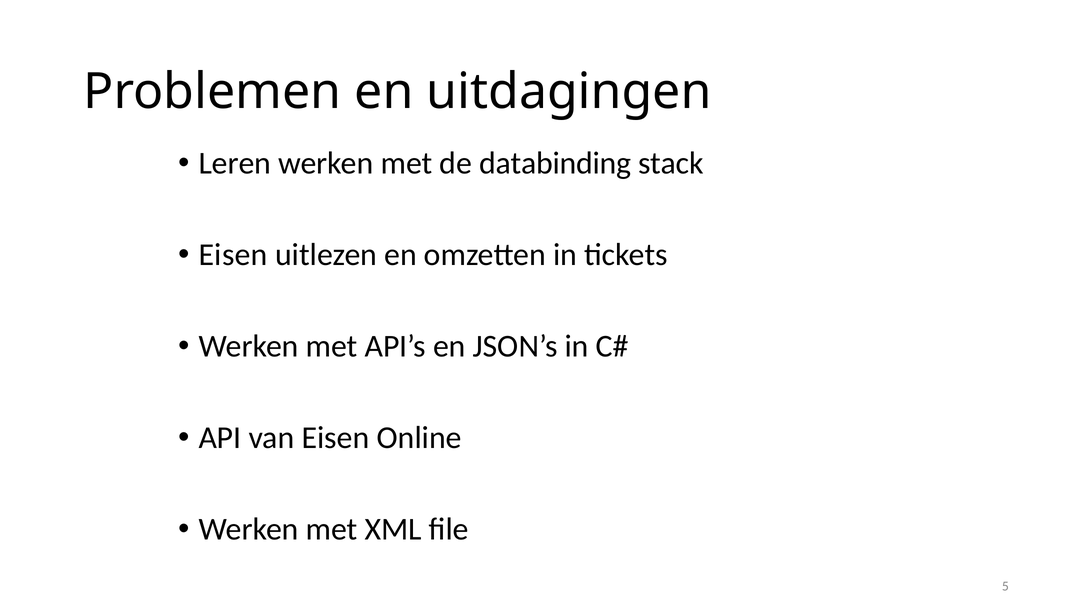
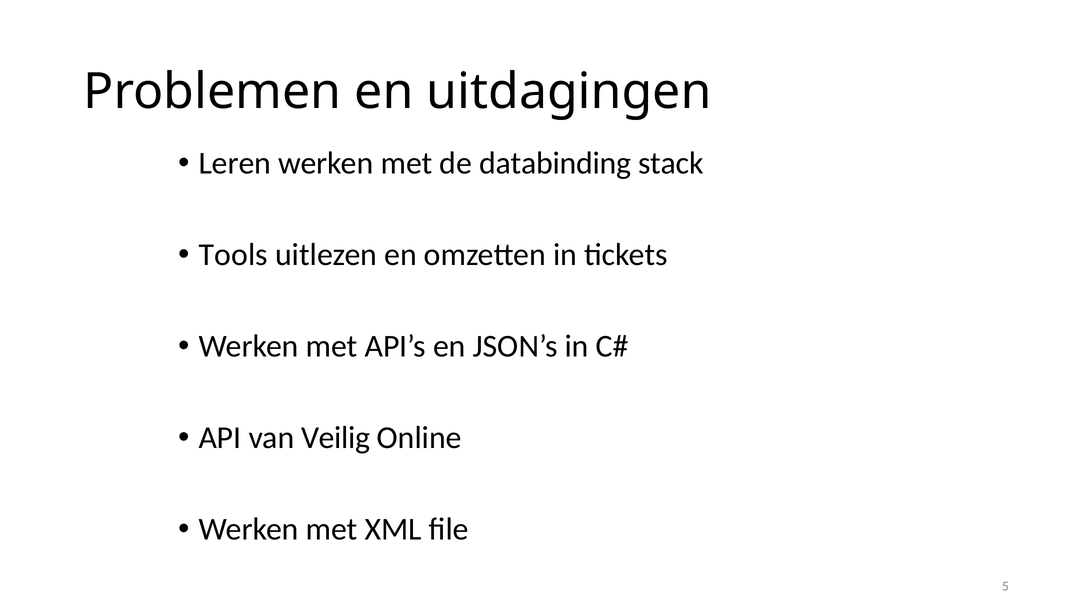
Eisen: Eisen -> Tools (233, 255)
van Eisen: Eisen -> Veilig (336, 438)
